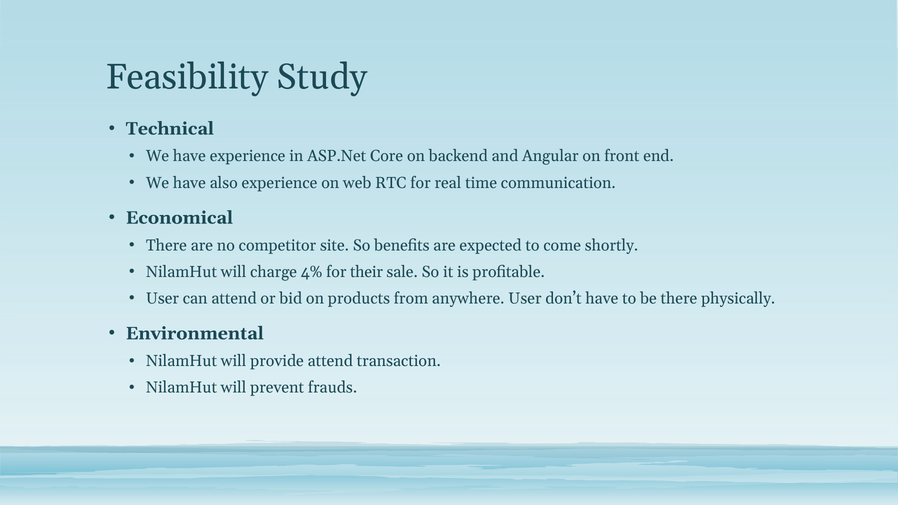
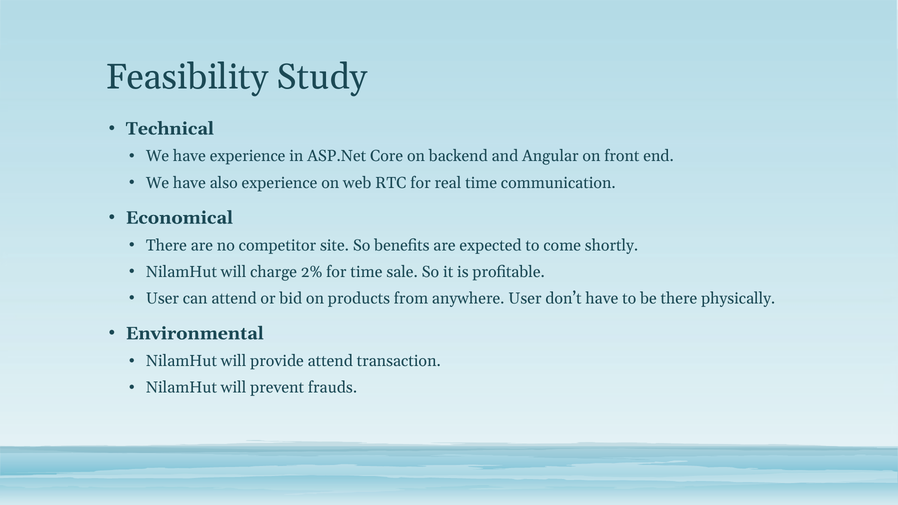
4%: 4% -> 2% (312, 272)
for their: their -> time (366, 272)
